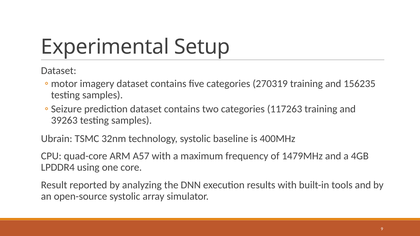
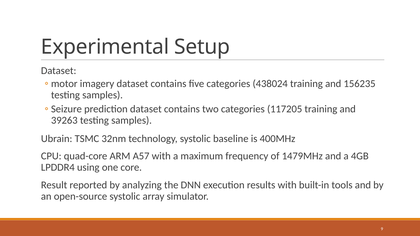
270319: 270319 -> 438024 (270, 84)
117263: 117263 -> 117205 (285, 109)
